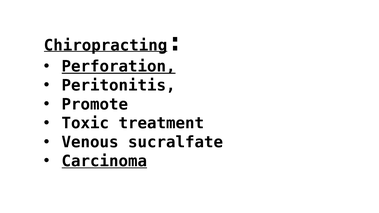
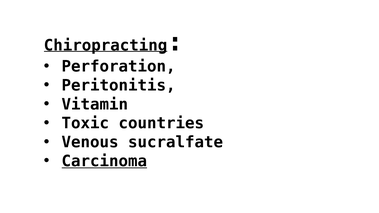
Perforation underline: present -> none (119, 67)
Promote: Promote -> Vitamin (95, 104)
treatment: treatment -> countries (161, 123)
